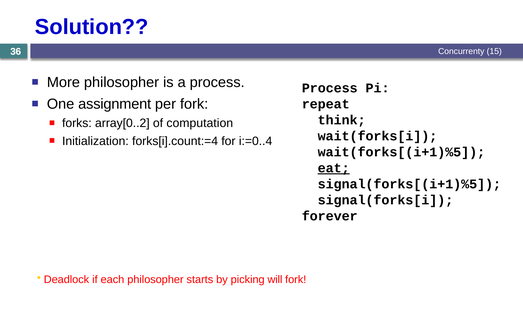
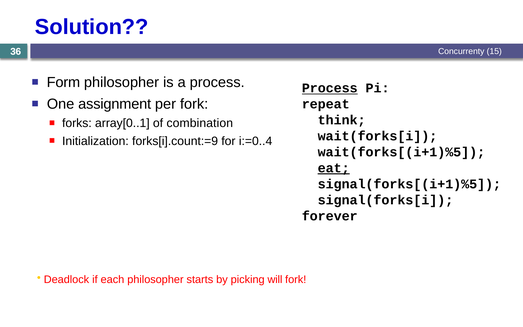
More: More -> Form (63, 82)
Process underline: none -> present (330, 88)
array[0..2: array[0..2 -> array[0..1 (122, 123)
computation: computation -> combination (200, 123)
forks[i].count:=4: forks[i].count:=4 -> forks[i].count:=9 (175, 141)
